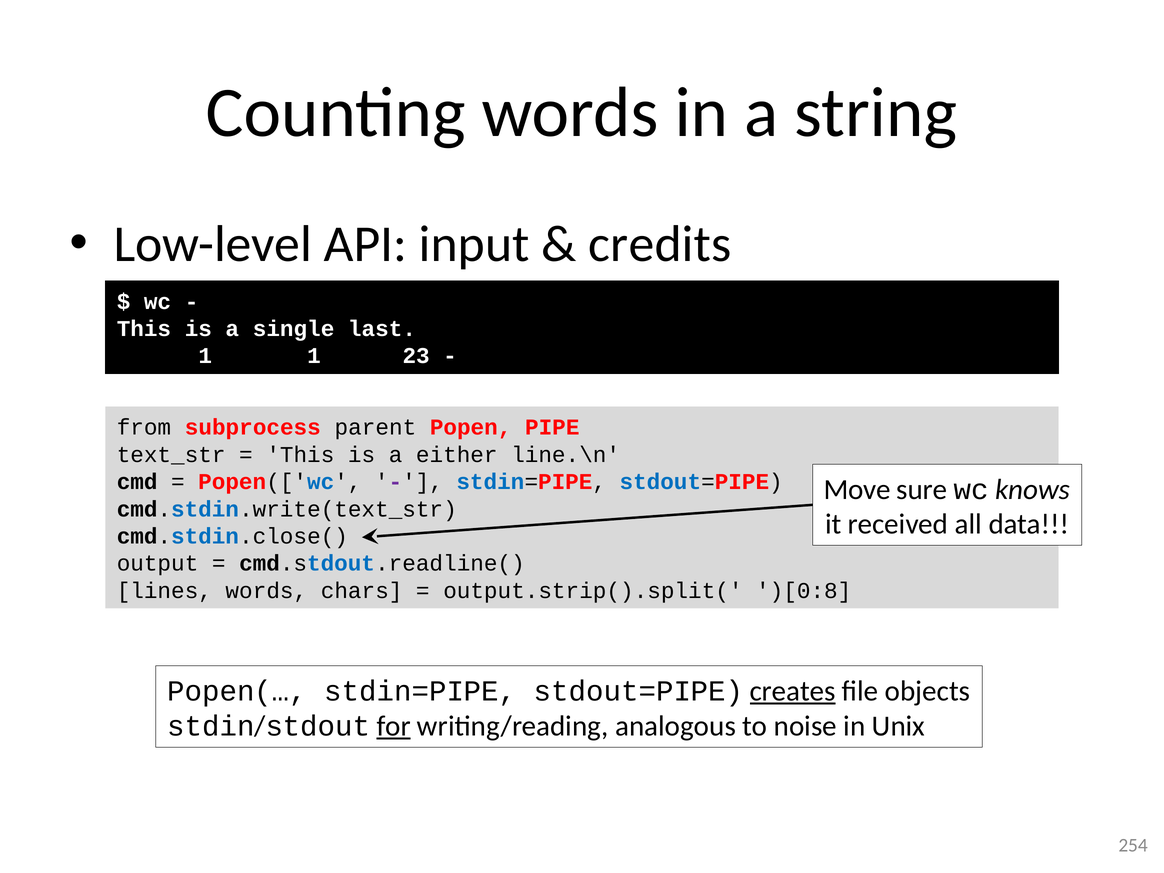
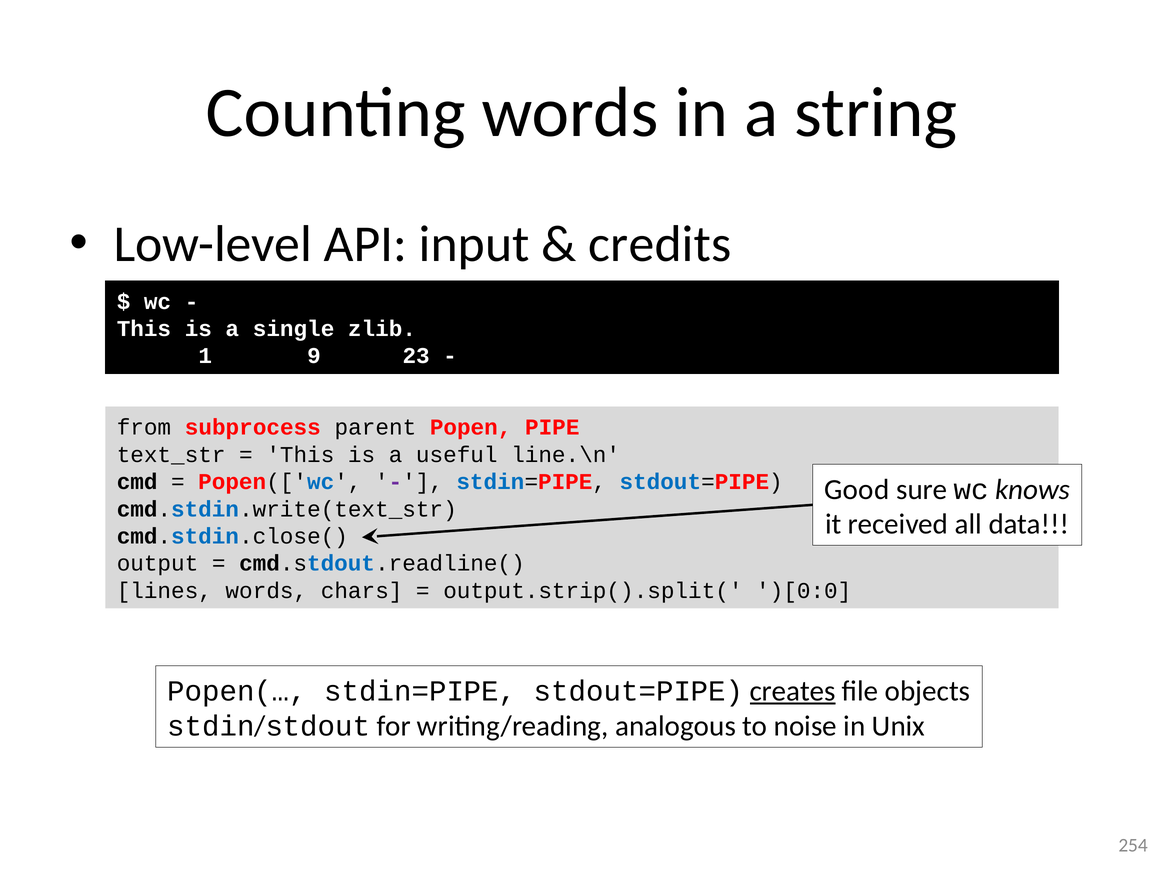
last: last -> zlib (382, 329)
1 1: 1 -> 9 (314, 356)
either: either -> useful (457, 455)
Move: Move -> Good (857, 489)
)[0:8: )[0:8 -> )[0:0 (804, 591)
for underline: present -> none (394, 726)
